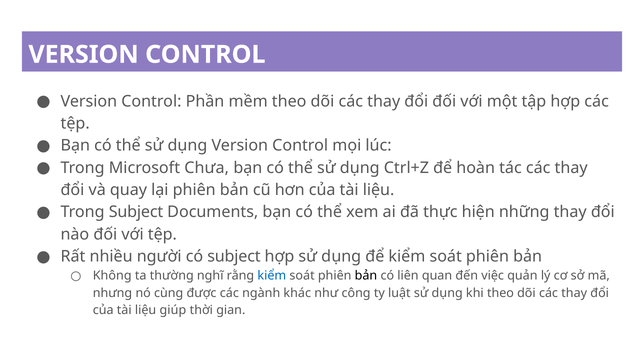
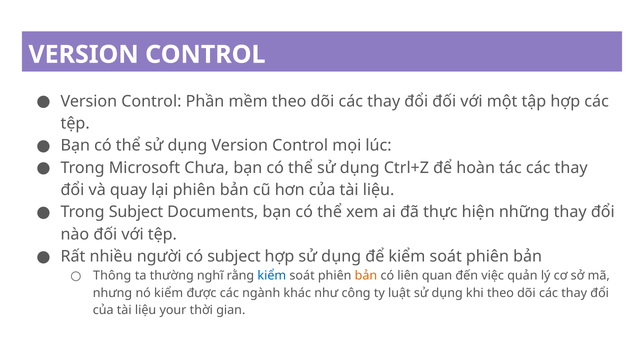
Không: Không -> Thông (112, 276)
bản colour: black -> orange (366, 276)
nó cùng: cùng -> kiểm (169, 293)
giúp: giúp -> your (173, 310)
